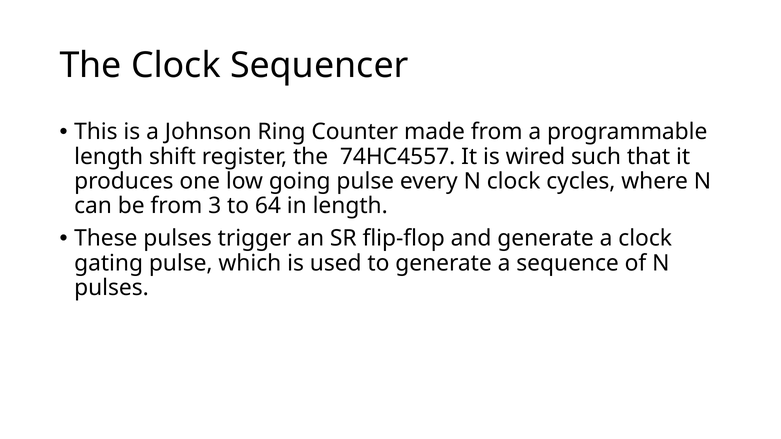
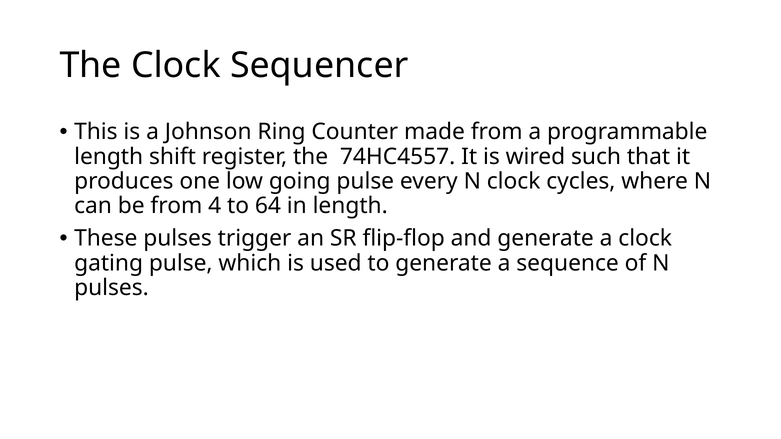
3: 3 -> 4 (215, 206)
